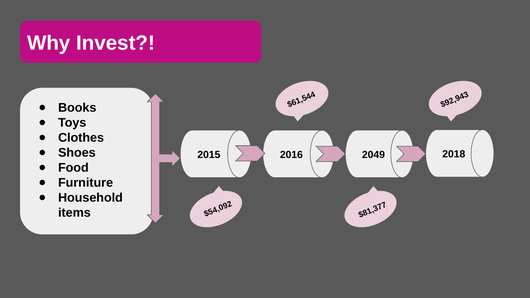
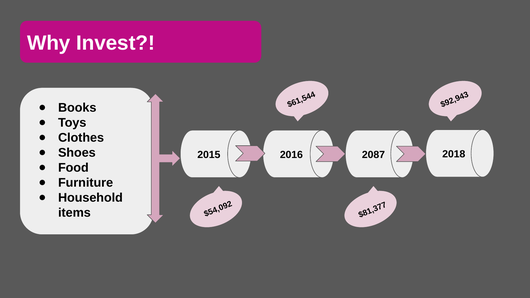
2049: 2049 -> 2087 (373, 155)
